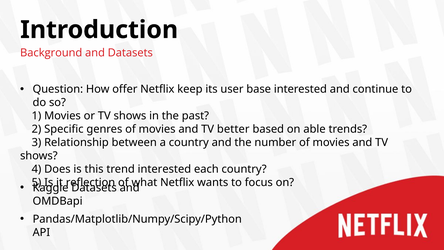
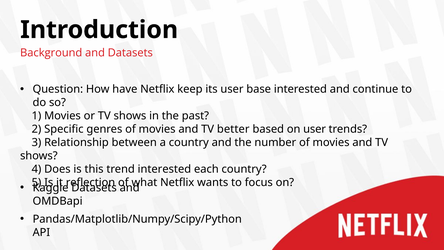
offer: offer -> have (125, 89)
on able: able -> user (315, 129)
